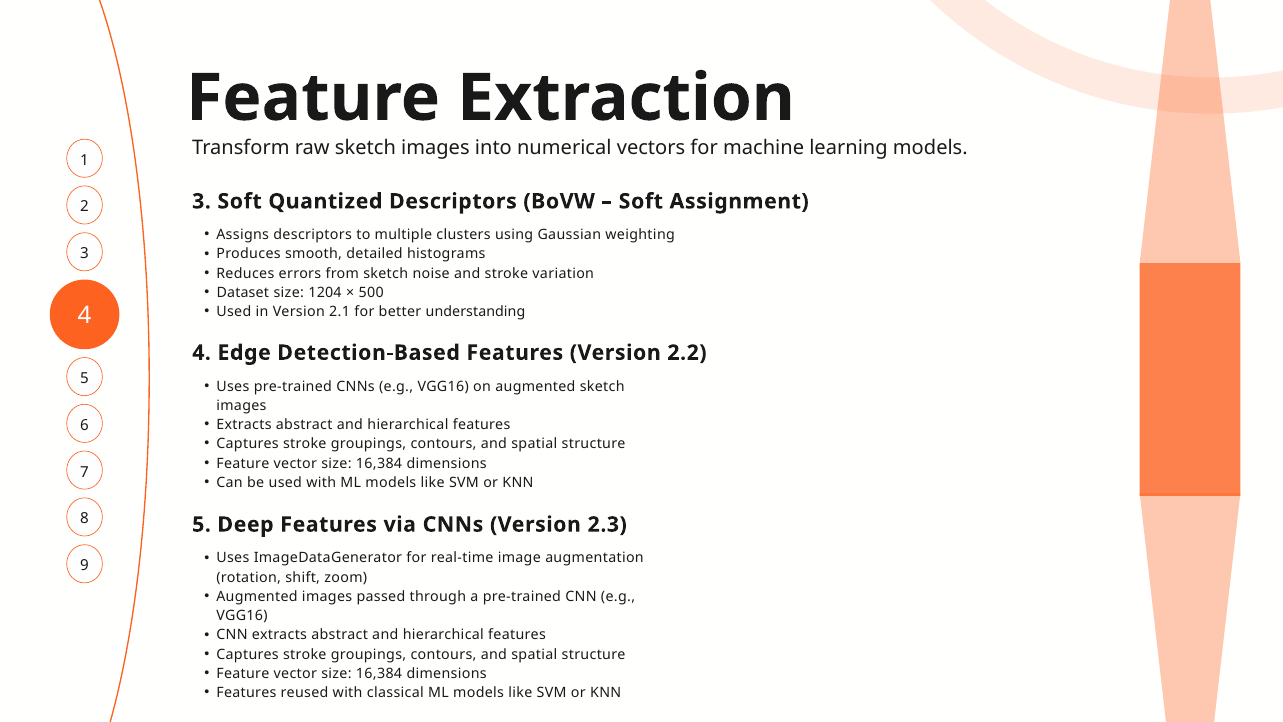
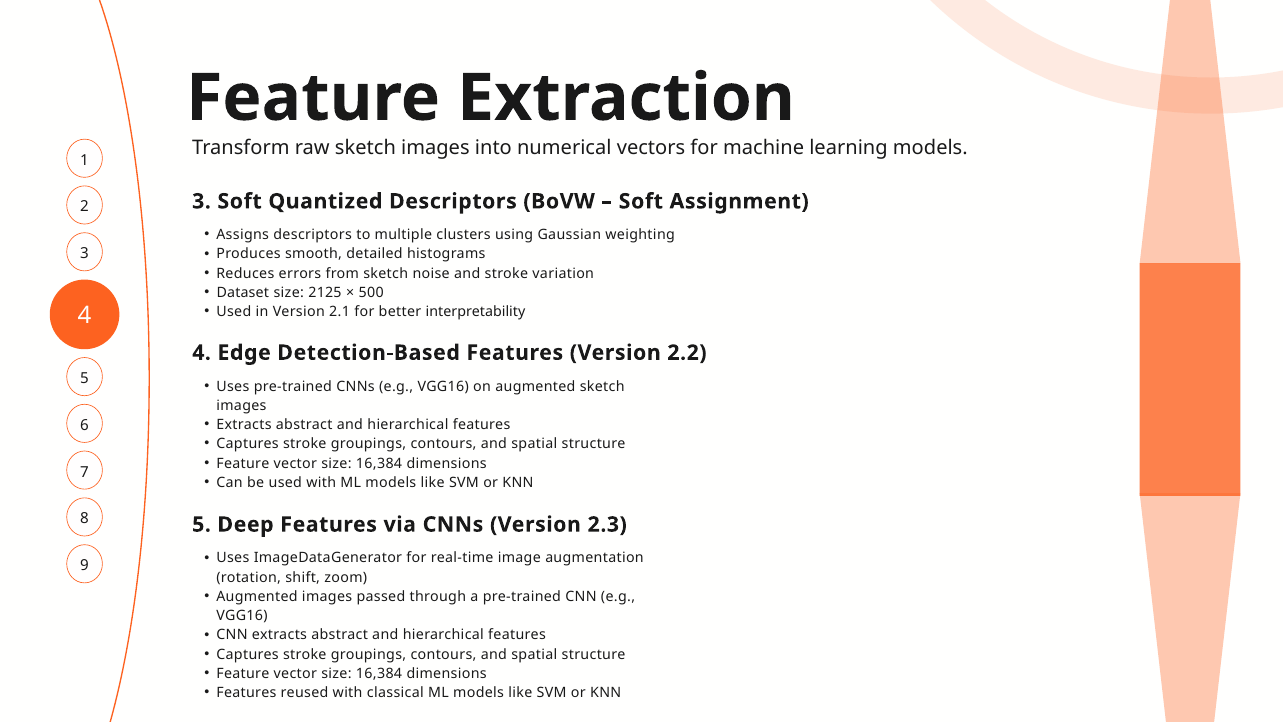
1204: 1204 -> 2125 (325, 293)
understanding: understanding -> interpretability (476, 312)
